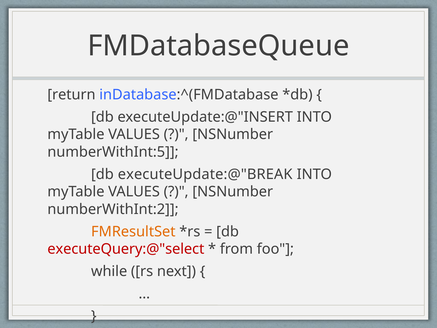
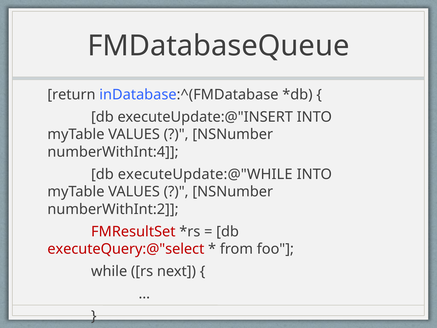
numberWithInt:5: numberWithInt:5 -> numberWithInt:4 (113, 152)
executeUpdate:@"BREAK: executeUpdate:@"BREAK -> executeUpdate:@"WHILE (205, 174)
FMResultSet colour: orange -> red (133, 231)
